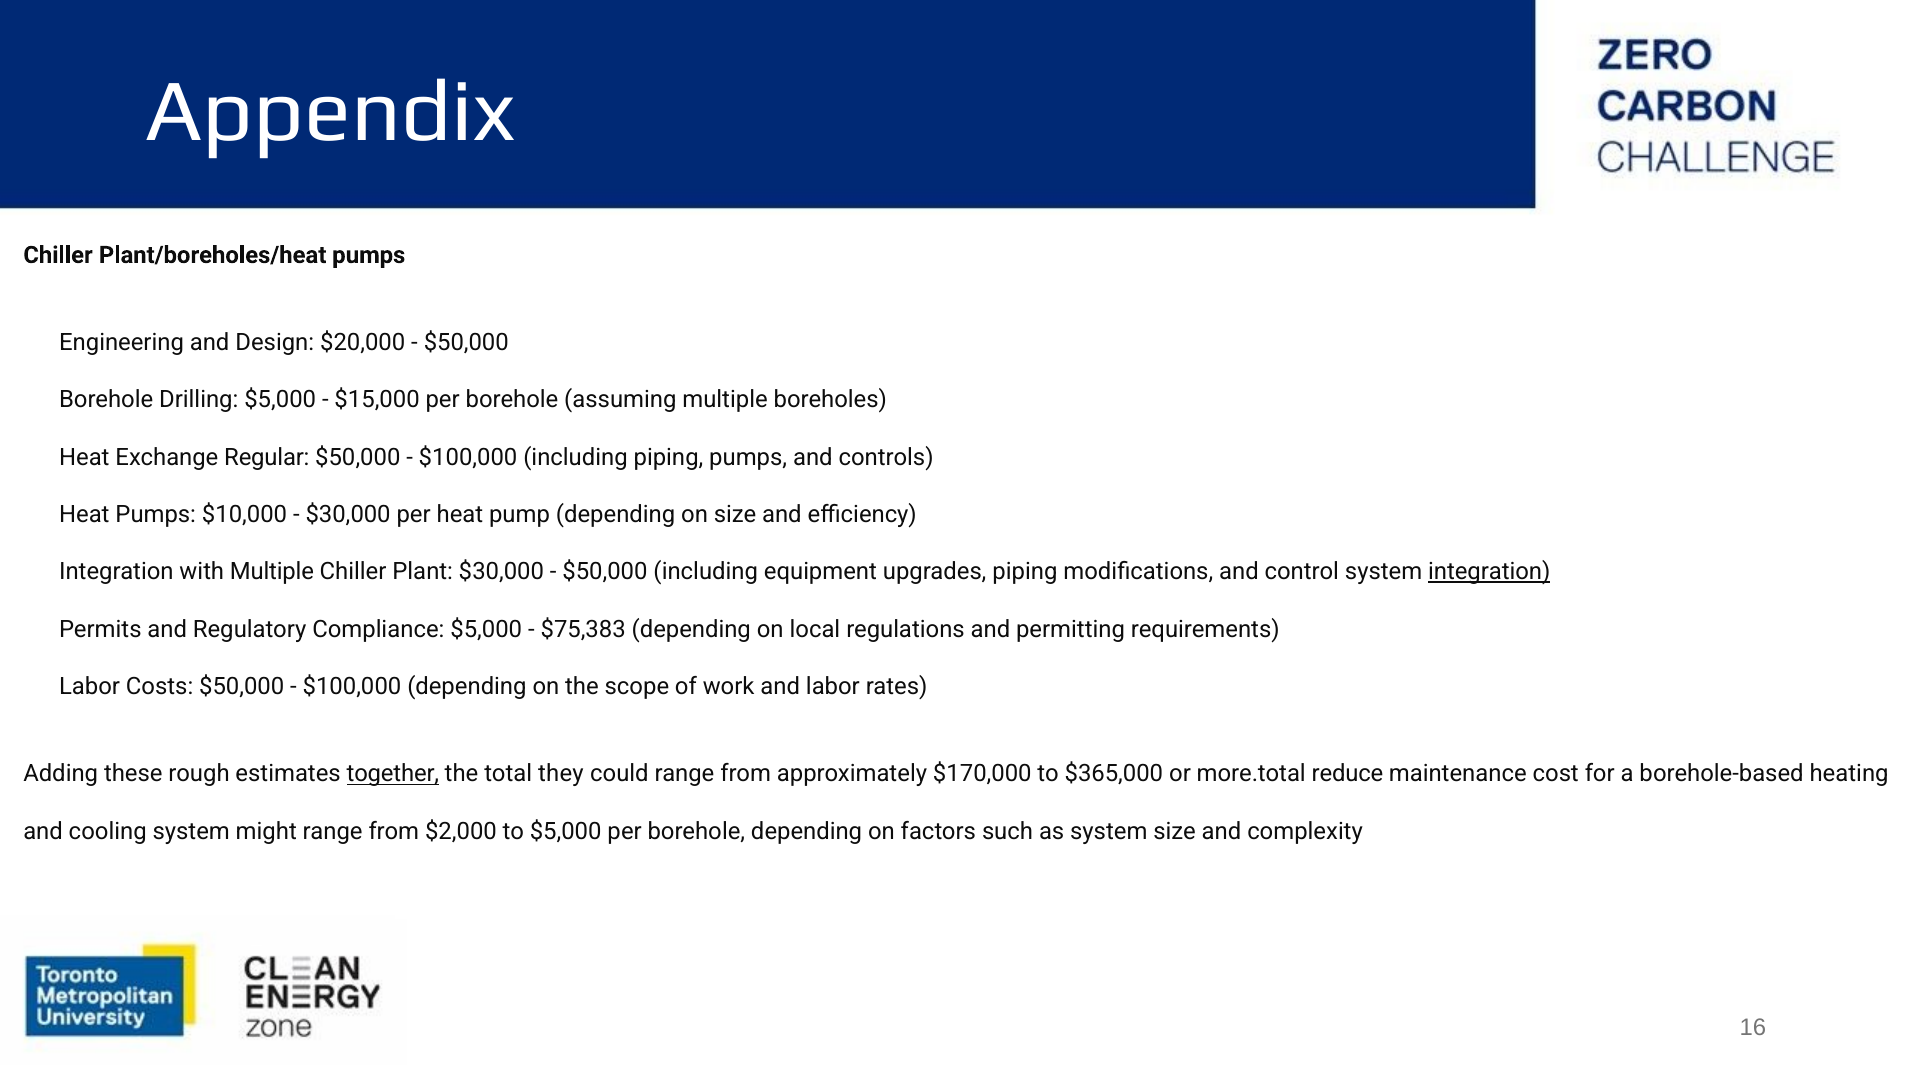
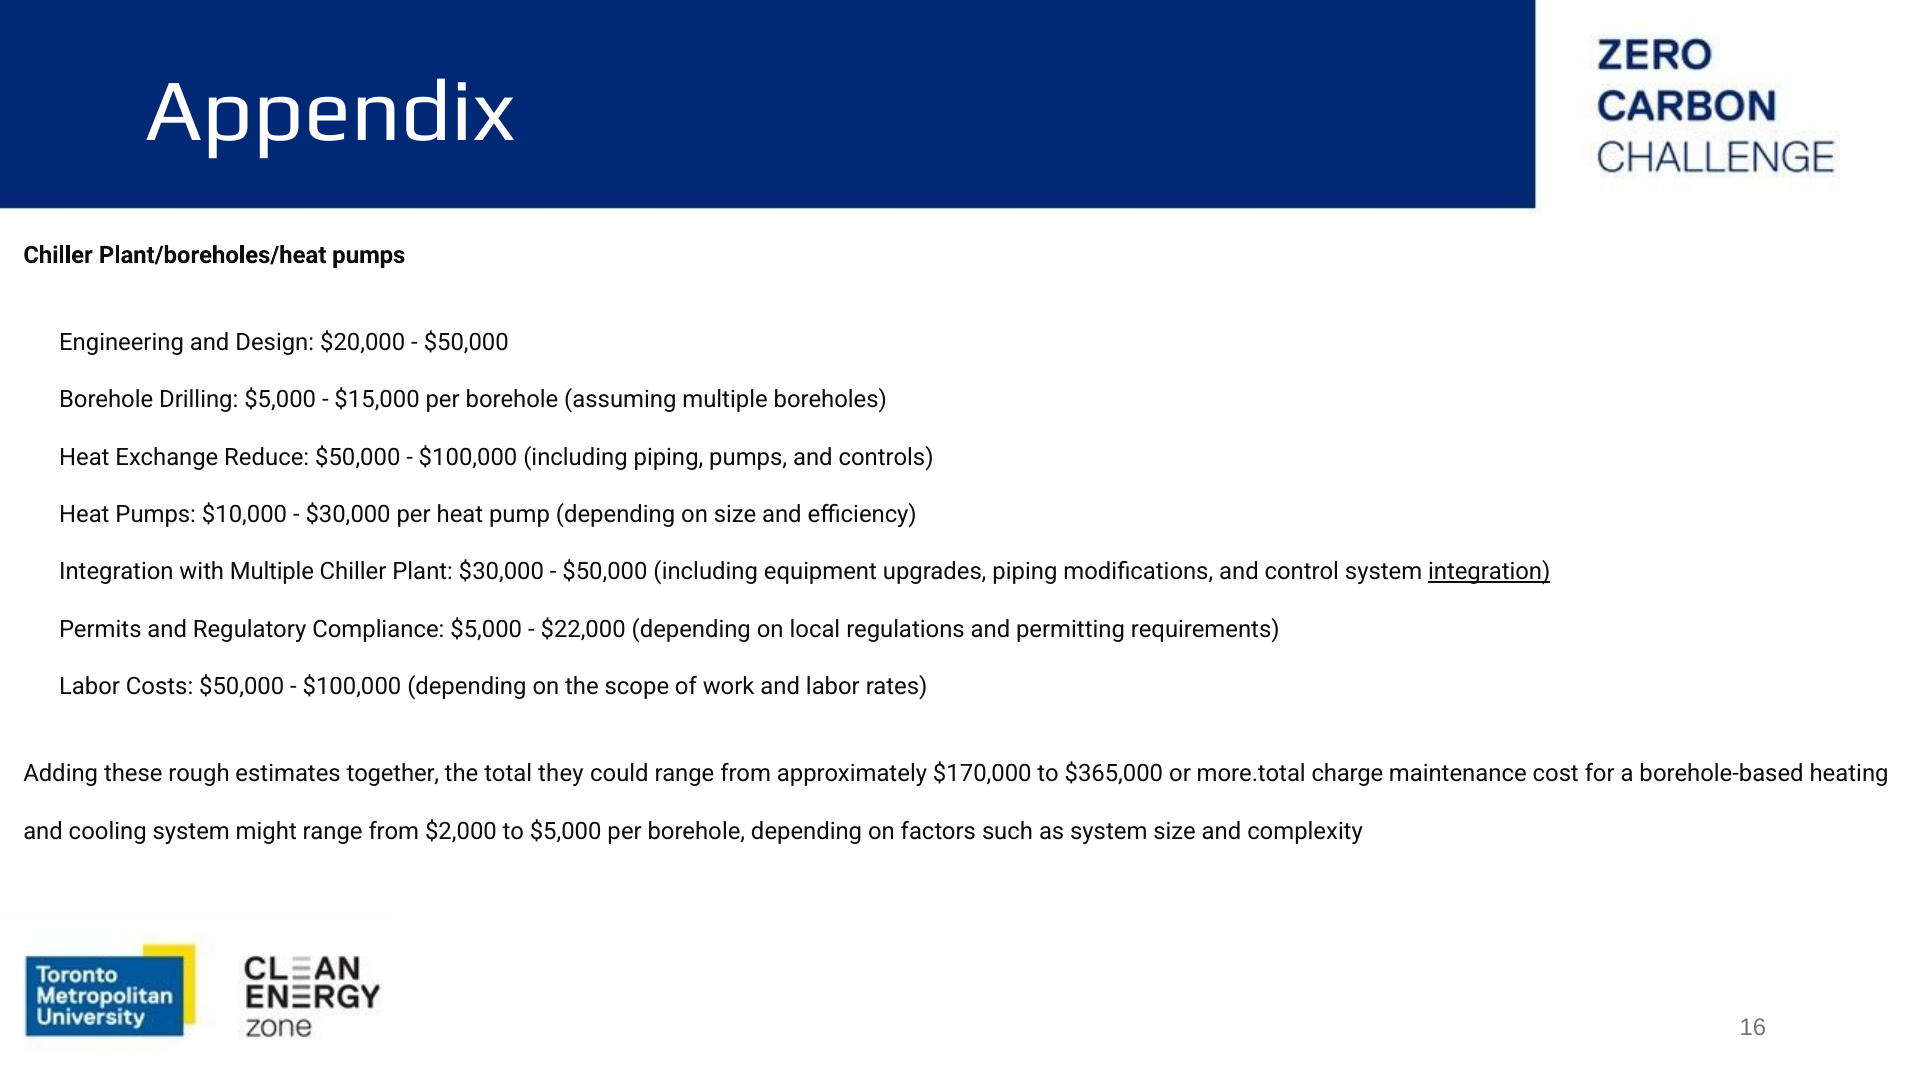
Regular: Regular -> Reduce (267, 457)
$75,383: $75,383 -> $22,000 (583, 629)
together underline: present -> none (393, 774)
reduce: reduce -> charge (1347, 774)
